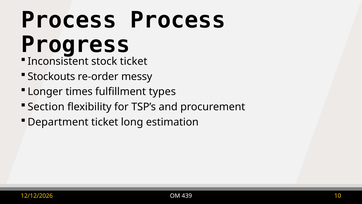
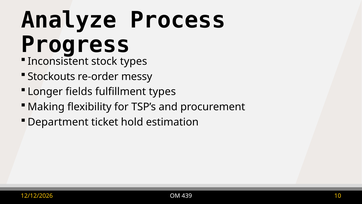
Process: Process -> Analyze (69, 20)
stock ticket: ticket -> types (134, 61)
times: times -> fields (79, 92)
Section: Section -> Making (46, 107)
long: long -> hold (132, 122)
